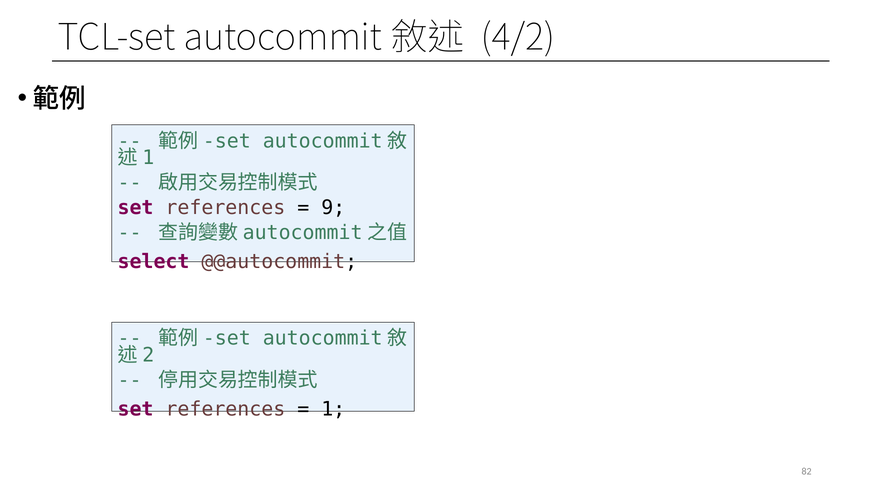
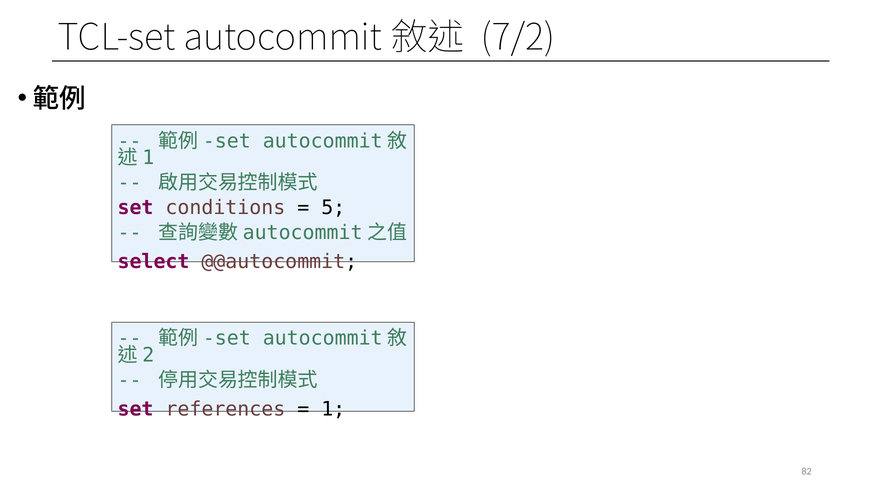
4/2: 4/2 -> 7/2 (518, 38)
references: references -> conditions (225, 208)
9: 9 -> 5 (333, 208)
